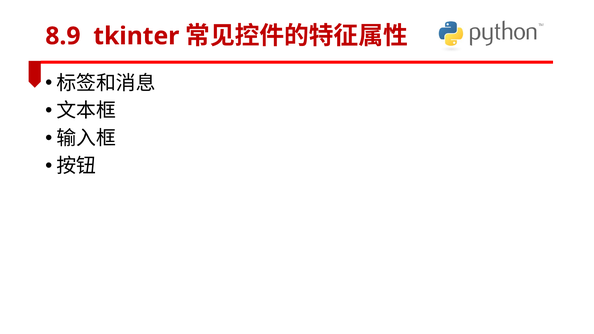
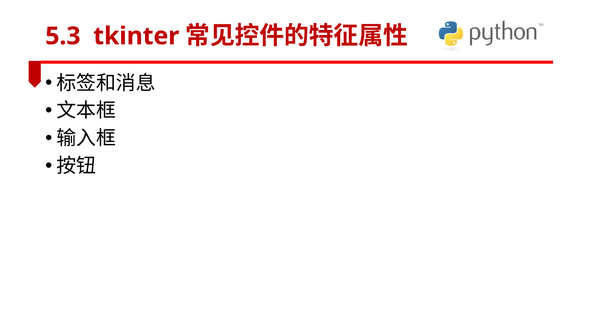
8.9: 8.9 -> 5.3 (63, 36)
